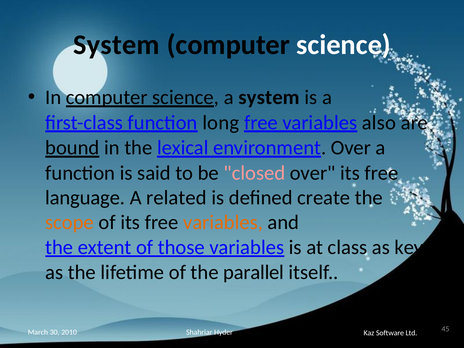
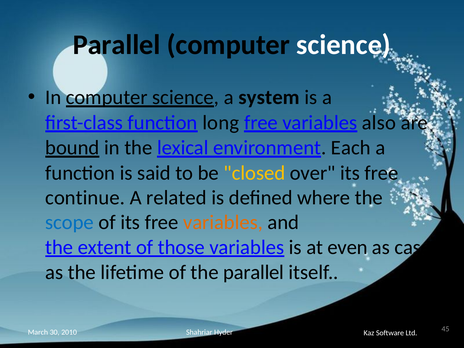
System: System -> Parallel (117, 45)
environment Over: Over -> Each (351, 148)
closed colour: pink -> yellow (254, 173)
language: language -> continue (85, 198)
create: create -> where (324, 198)
scope colour: orange -> blue (70, 223)
class: class -> even (348, 247)
keys: keys -> case (413, 247)
